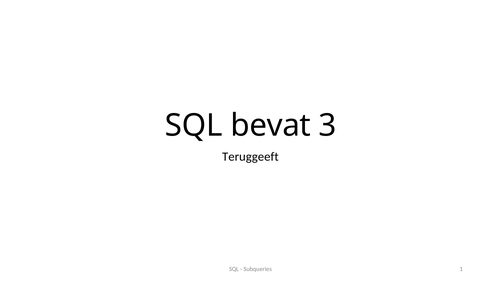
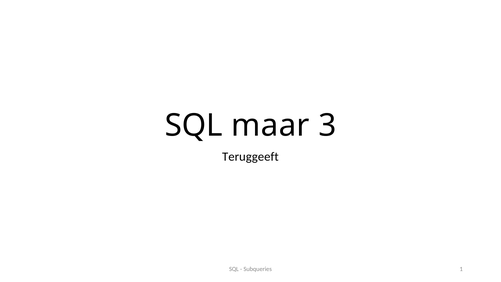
bevat: bevat -> maar (270, 125)
